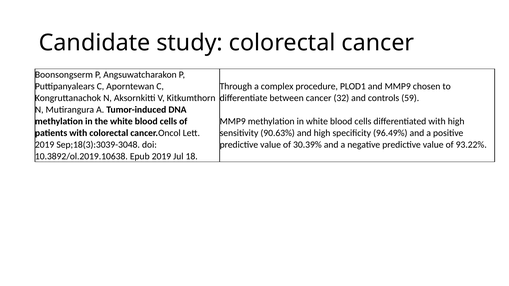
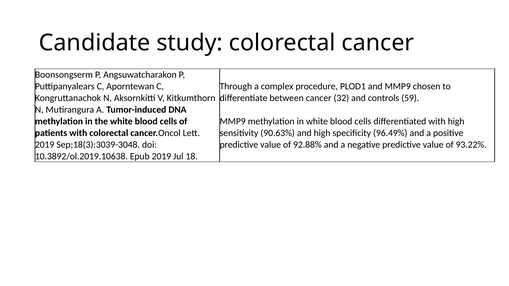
30.39%: 30.39% -> 92.88% (307, 145)
